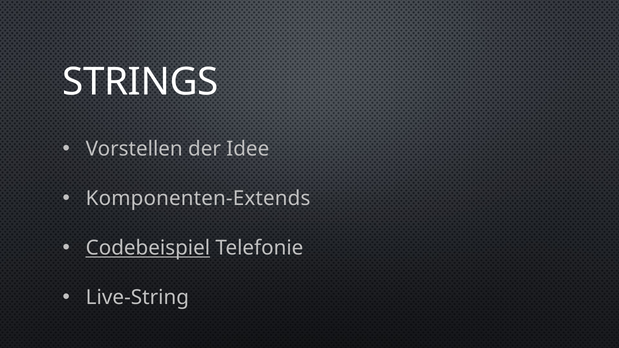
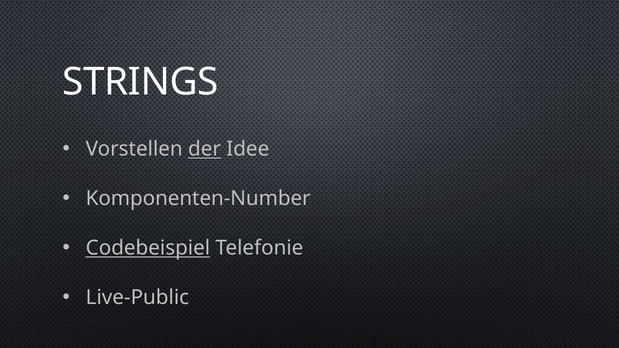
der underline: none -> present (205, 149)
Komponenten-Extends: Komponenten-Extends -> Komponenten-Number (198, 199)
Live-String: Live-String -> Live-Public (137, 298)
